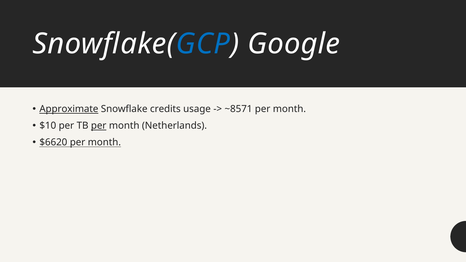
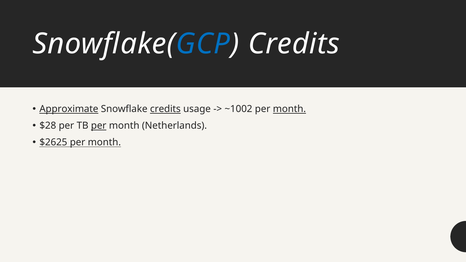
Snowflake(GCP Google: Google -> Credits (294, 44)
credits underline: none -> present (165, 109)
~8571: ~8571 -> ~1002 (238, 109)
month underline: none -> present (289, 109)
$10: $10 -> $28 (48, 126)
$6620: $6620 -> $2625 (53, 143)
